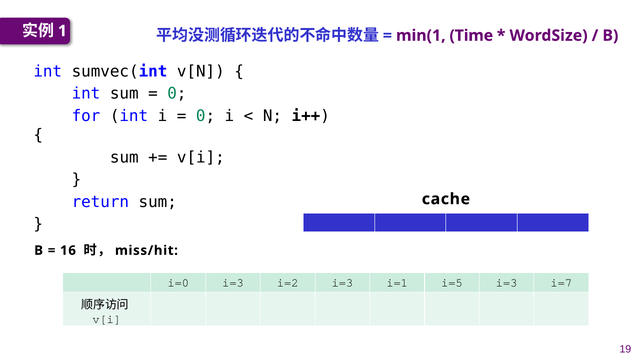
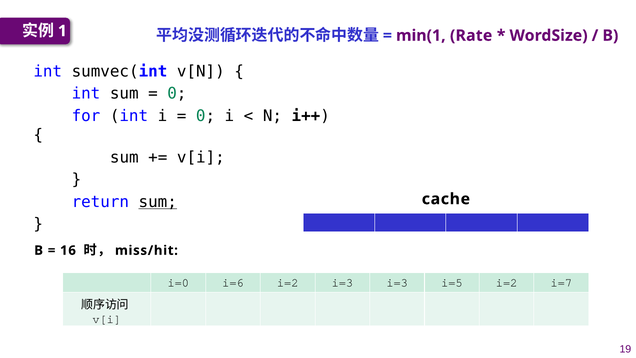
Time: Time -> Rate (471, 36)
sum underline: none -> present (158, 202)
i=0 i=3: i=3 -> i=6 (233, 283)
i=3 i=1: i=1 -> i=3 (397, 283)
i=5 i=3: i=3 -> i=2 (507, 283)
